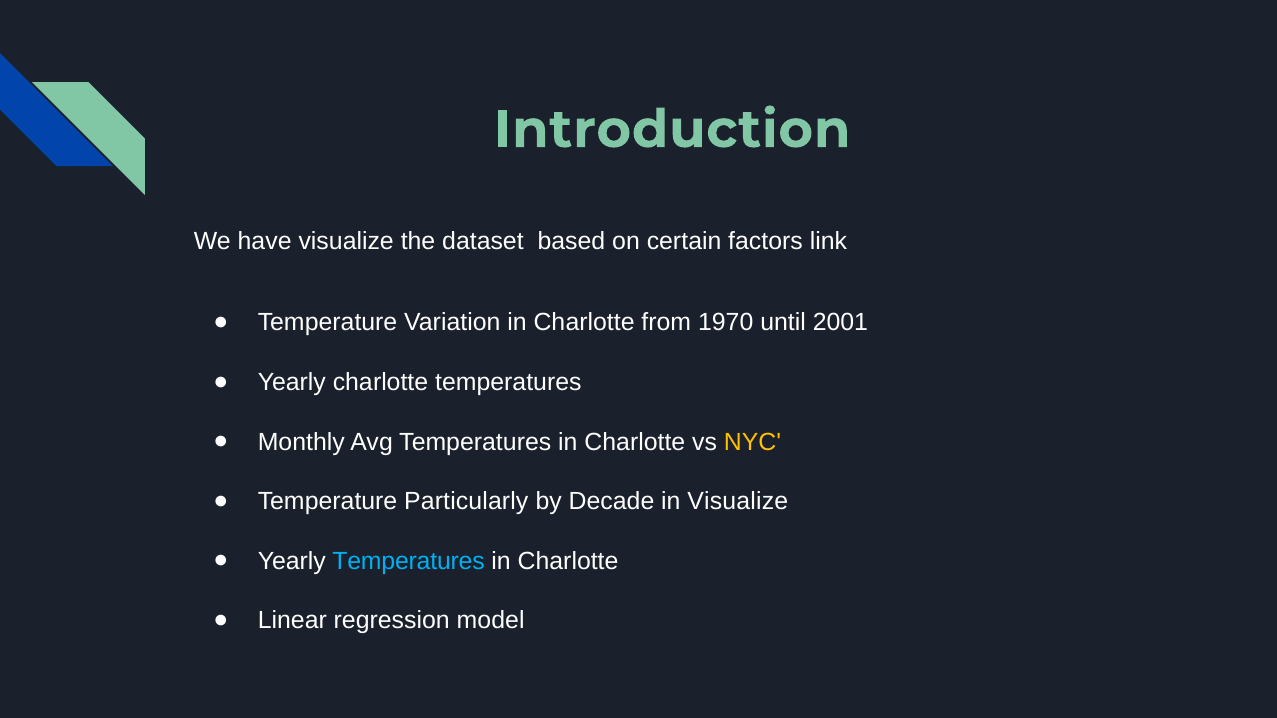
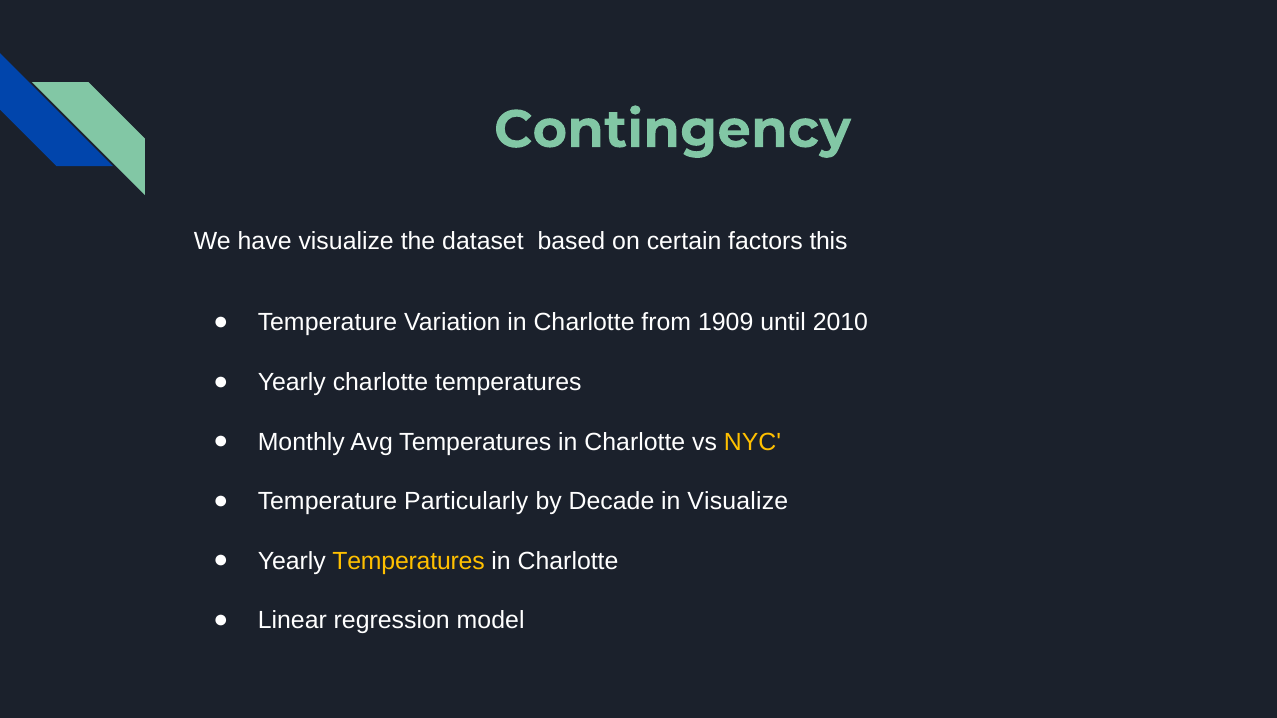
Introduction: Introduction -> Contingency (672, 130)
link: link -> this (828, 242)
1970: 1970 -> 1909 (726, 323)
2001: 2001 -> 2010 (840, 323)
Temperatures colour: light blue -> yellow (409, 561)
